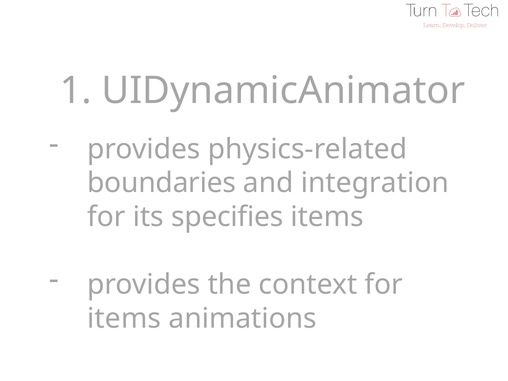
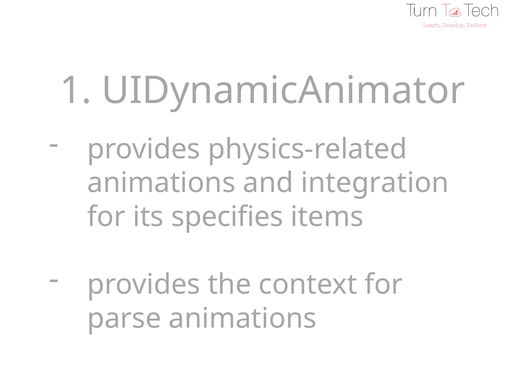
boundaries: boundaries -> animations (161, 183)
items: items -> parse (124, 318)
